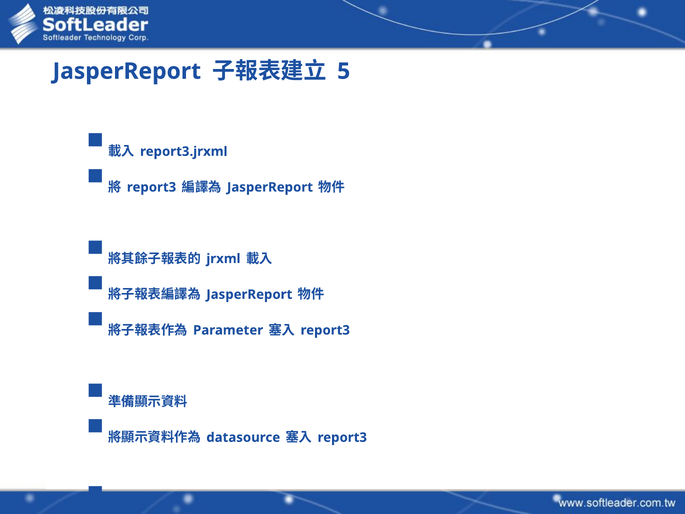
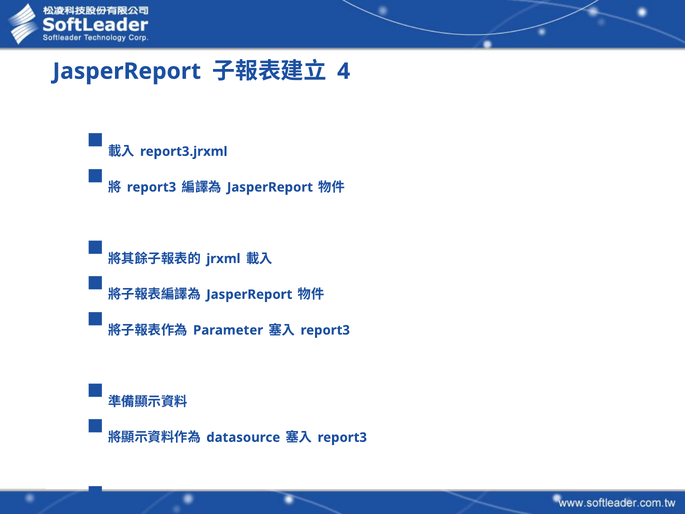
5: 5 -> 4 (344, 71)
